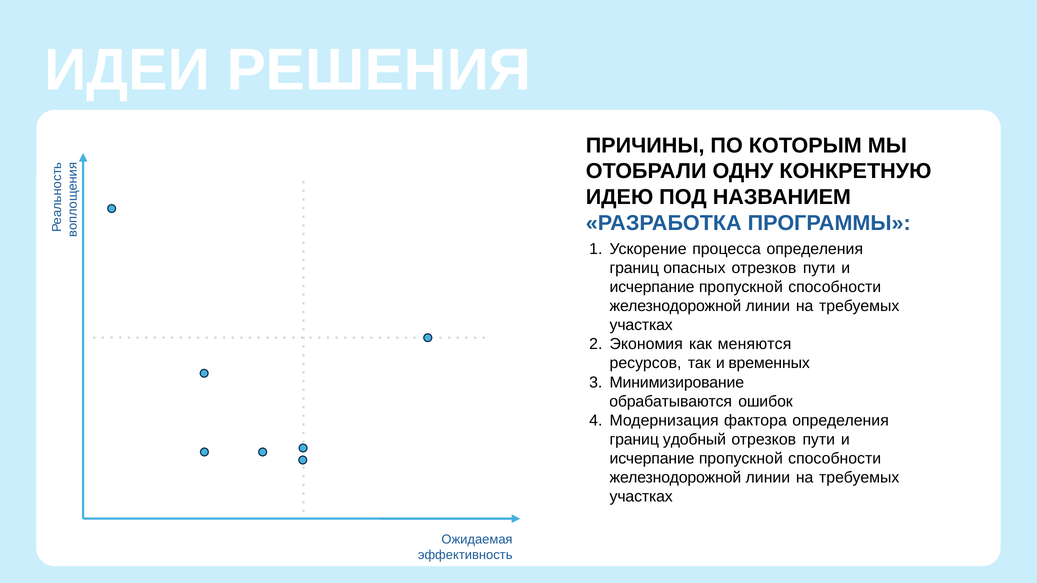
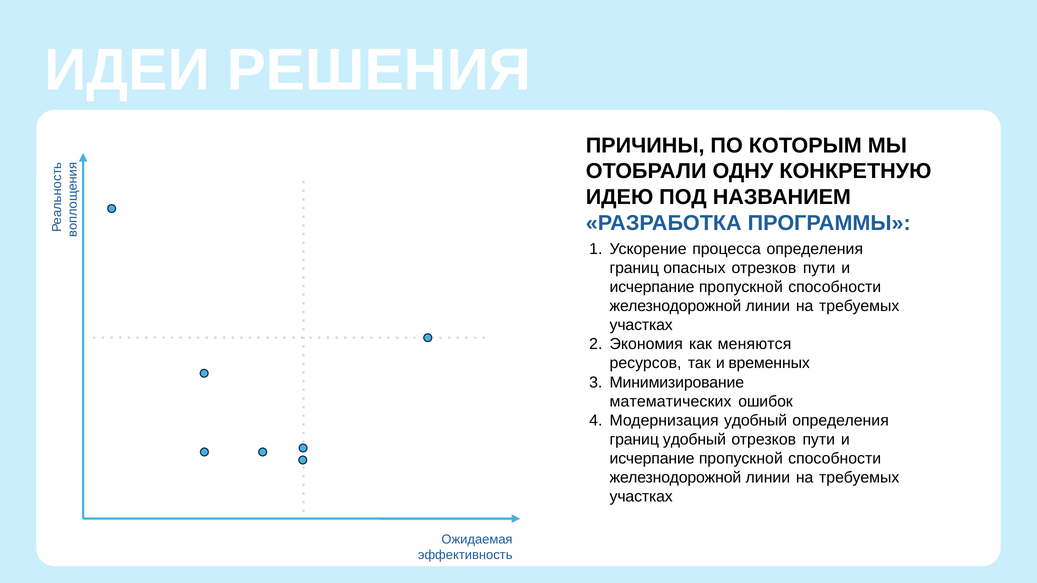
обрабатываются: обрабатываются -> математических (671, 402)
Модернизация фактора: фактора -> удобный (756, 421)
